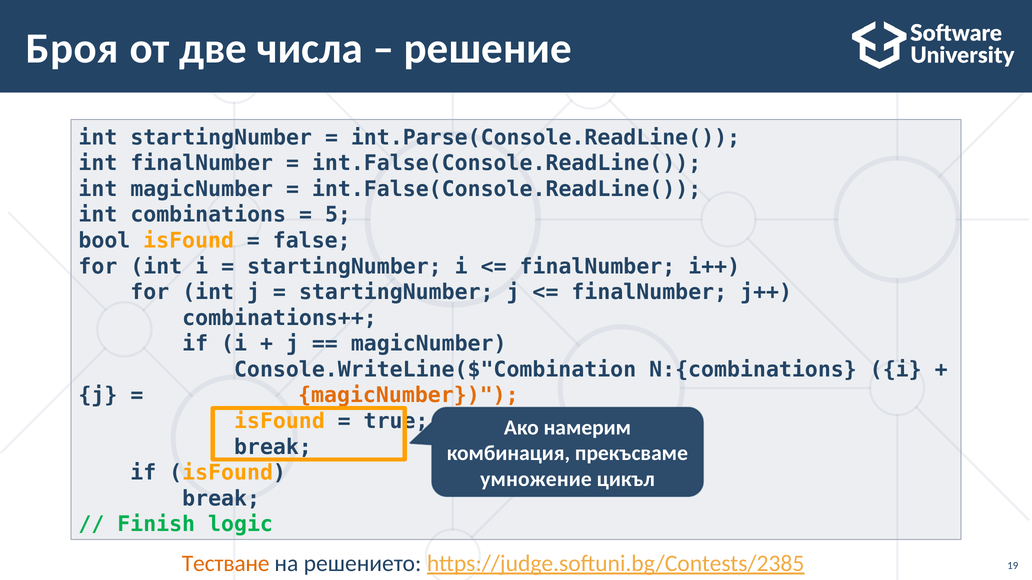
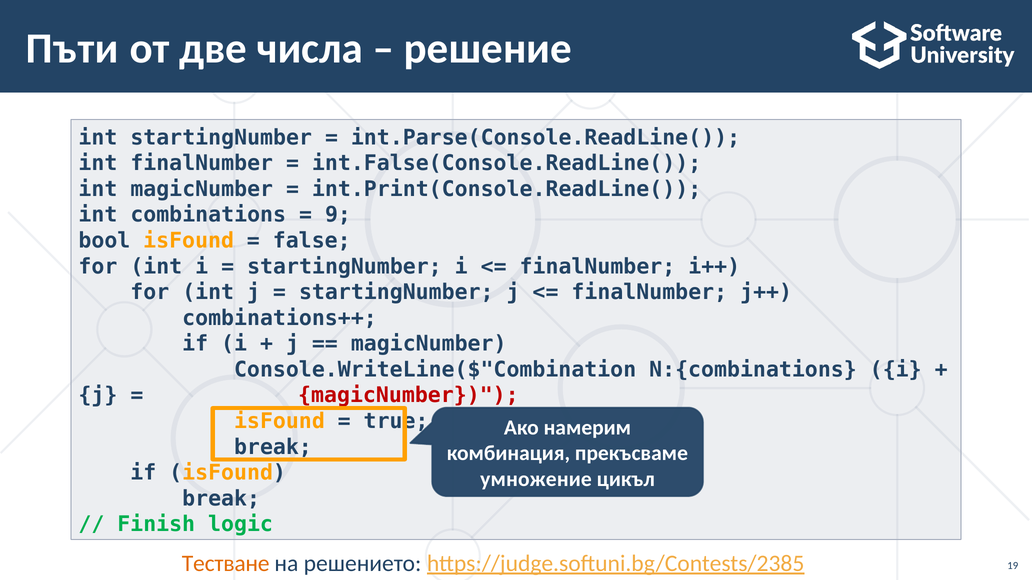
Броя: Броя -> Пъти (72, 49)
int.False(Console.ReadLine(: int.False(Console.ReadLine( -> int.Print(Console.ReadLine( (507, 189)
5: 5 -> 9 (338, 215)
magicNumber colour: orange -> red (408, 396)
